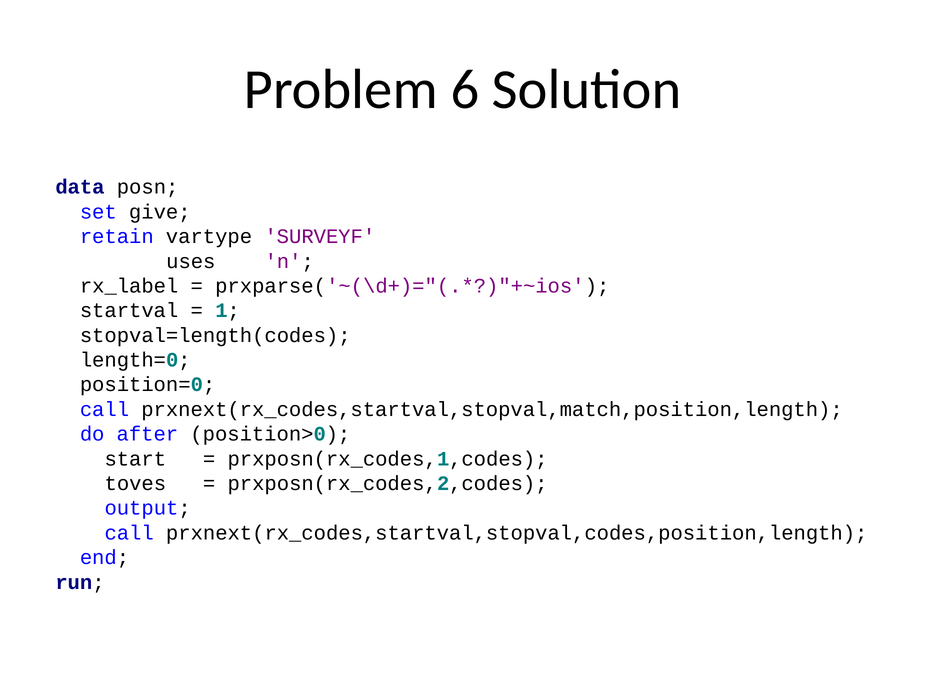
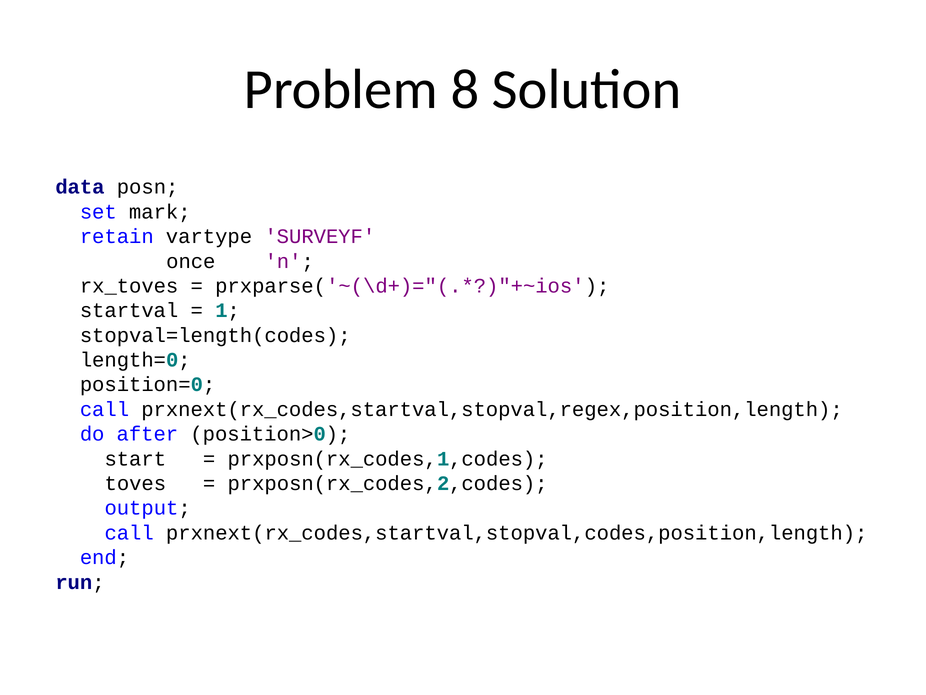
6: 6 -> 8 (465, 90)
give: give -> mark (160, 212)
uses: uses -> once (191, 261)
rx_label: rx_label -> rx_toves (129, 286)
prxnext(rx_codes,startval,stopval,match,position,length: prxnext(rx_codes,startval,stopval,match,position,length -> prxnext(rx_codes,startval,stopval,regex,position,length (492, 409)
